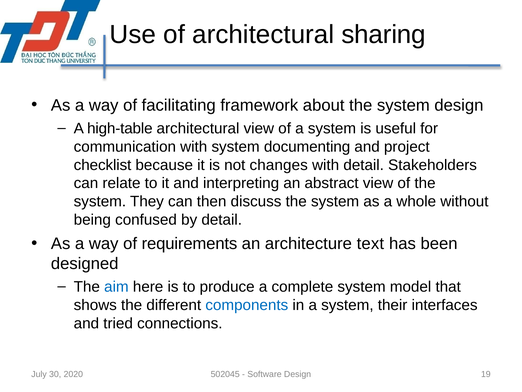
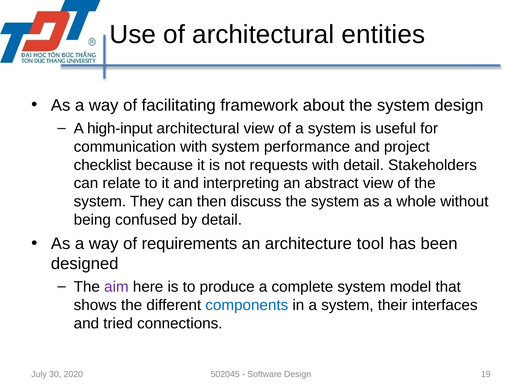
sharing: sharing -> entities (383, 34)
high-table: high-table -> high-input (120, 128)
documenting: documenting -> performance (307, 146)
changes: changes -> requests (279, 165)
text: text -> tool (370, 243)
aim colour: blue -> purple (116, 287)
